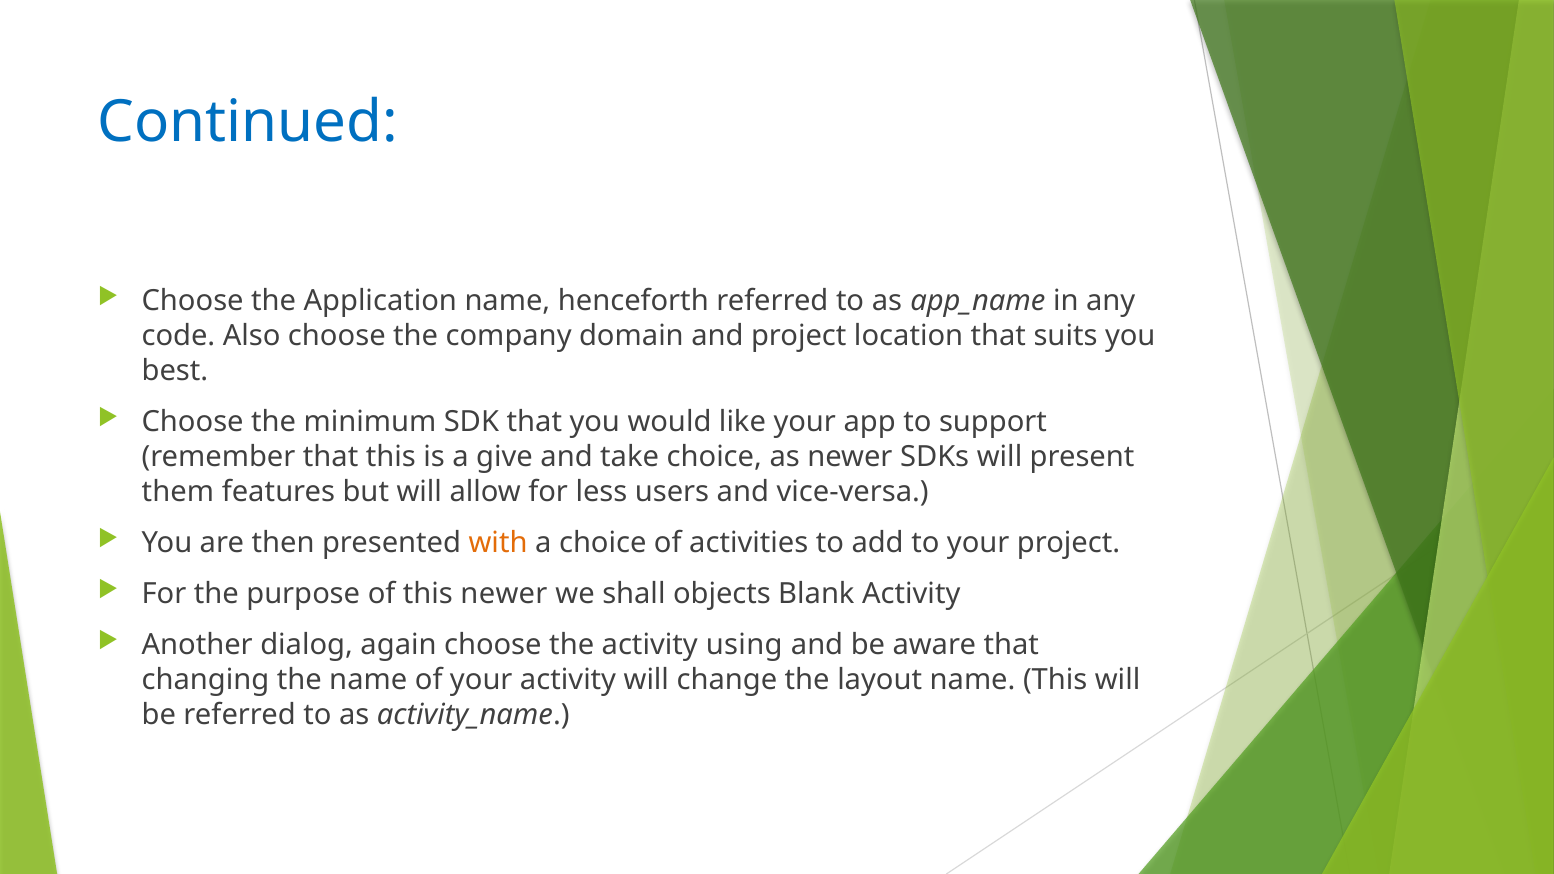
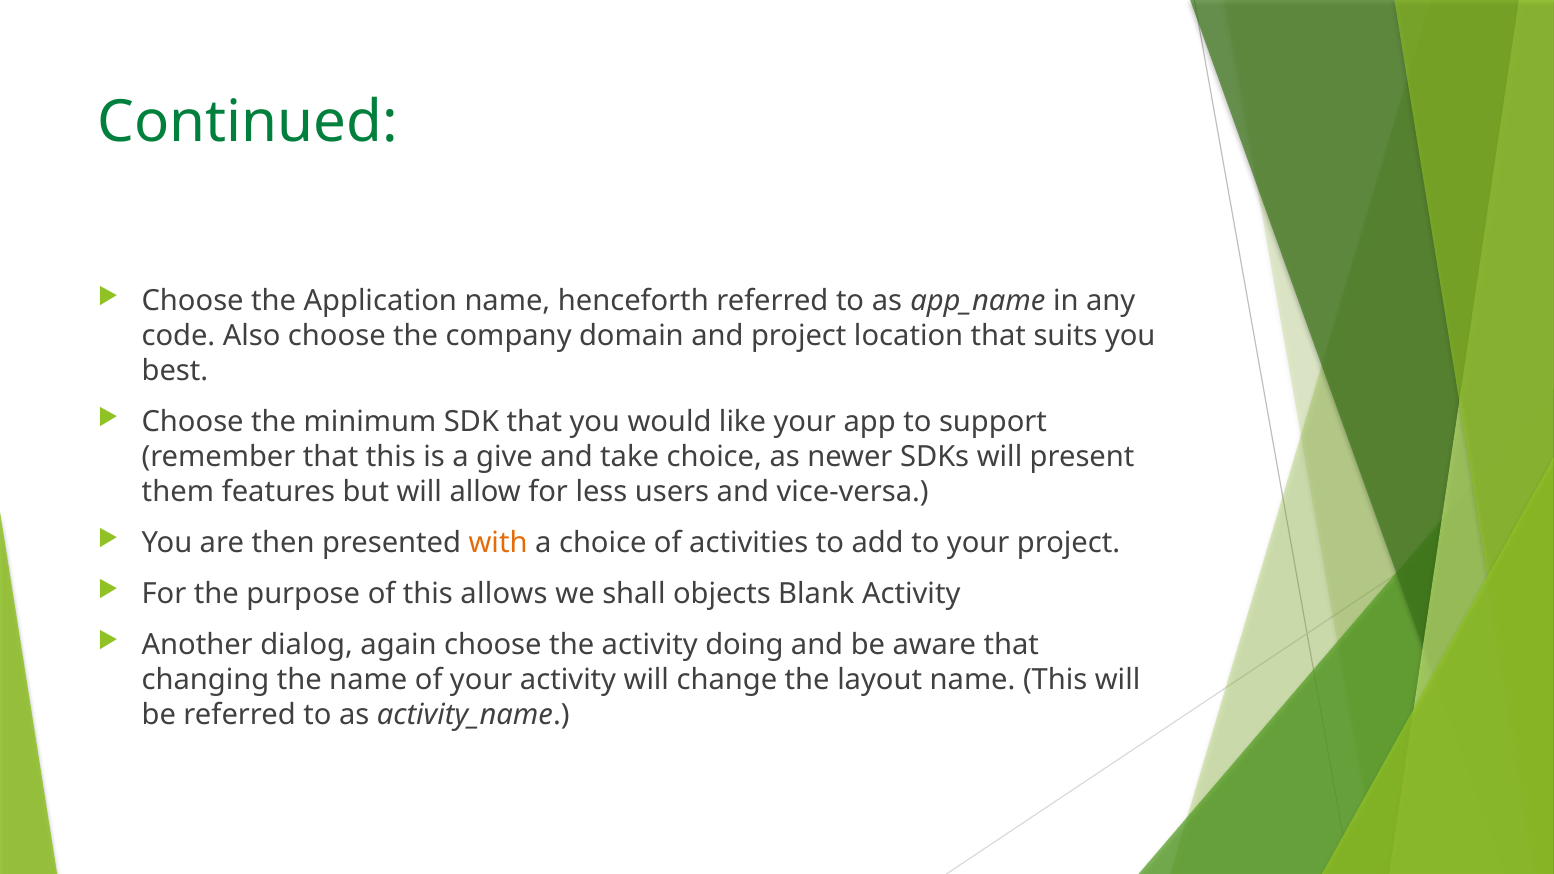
Continued colour: blue -> green (248, 123)
this newer: newer -> allows (504, 594)
using: using -> doing (744, 645)
